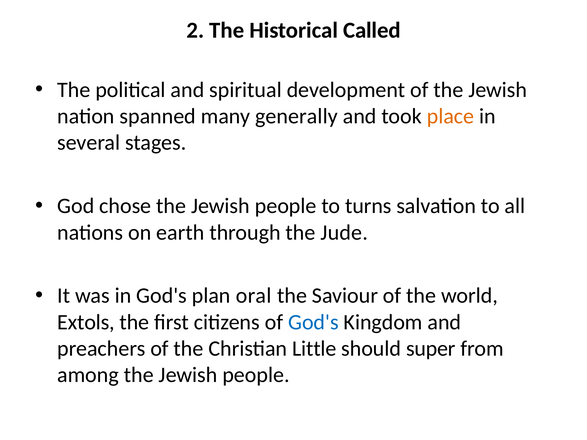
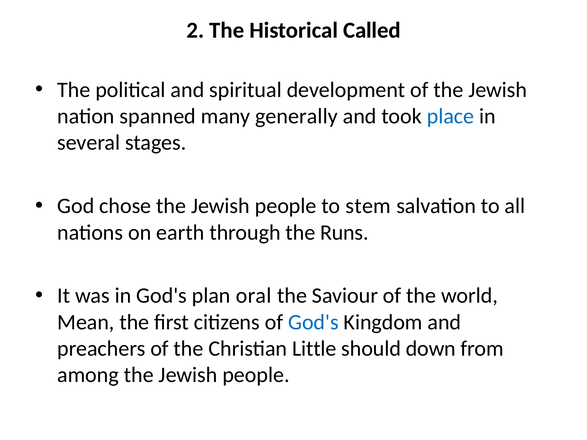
place colour: orange -> blue (450, 116)
turns: turns -> stem (368, 206)
Jude: Jude -> Runs (344, 233)
Extols: Extols -> Mean (86, 322)
super: super -> down (431, 349)
